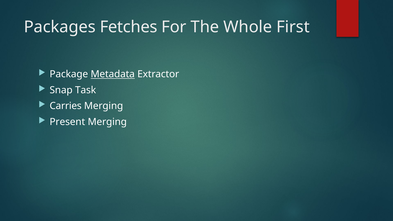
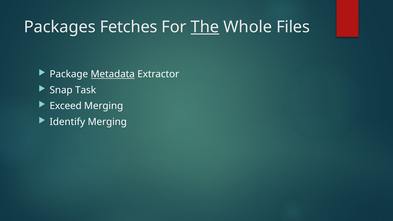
The underline: none -> present (205, 27)
First: First -> Files (293, 27)
Carries: Carries -> Exceed (66, 106)
Present: Present -> Identify (67, 122)
